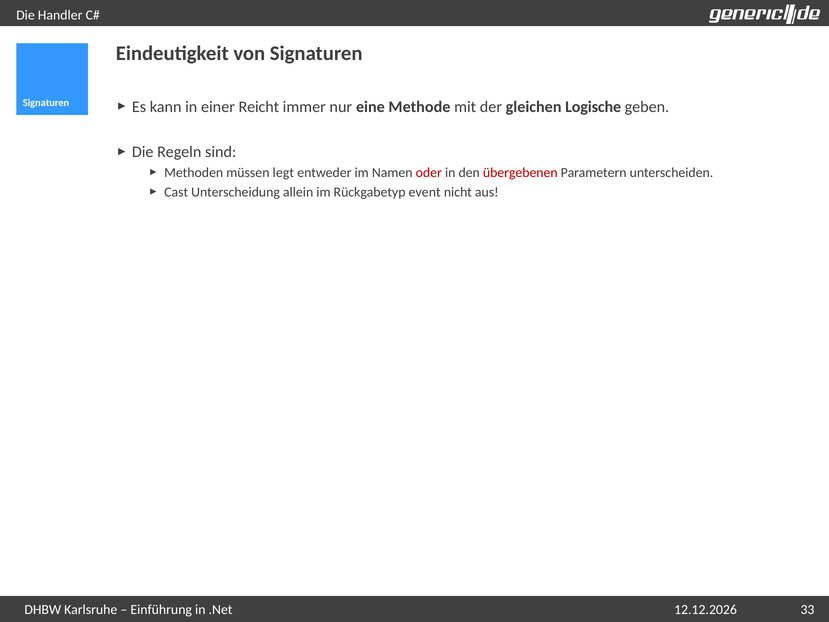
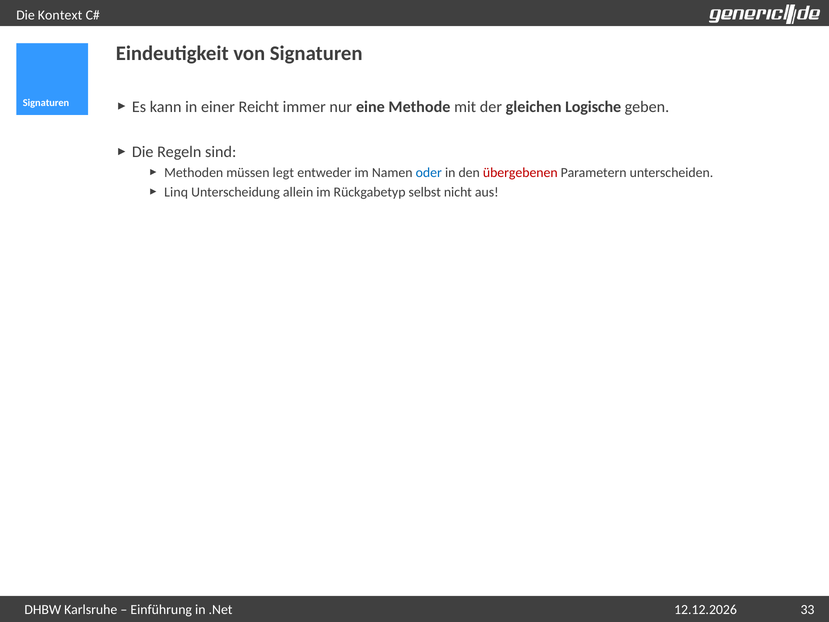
Handler: Handler -> Kontext (60, 15)
oder colour: red -> blue (429, 173)
Cast: Cast -> Linq (176, 192)
event: event -> selbst (425, 192)
